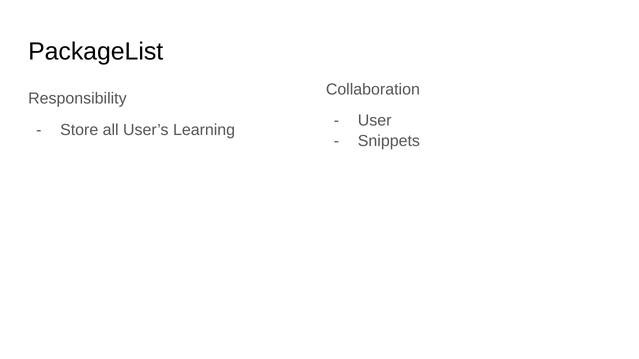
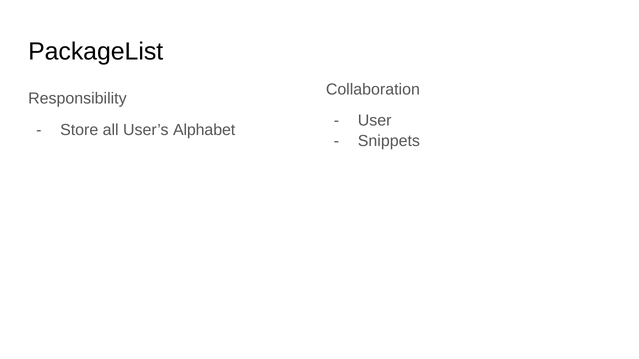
Learning: Learning -> Alphabet (204, 130)
